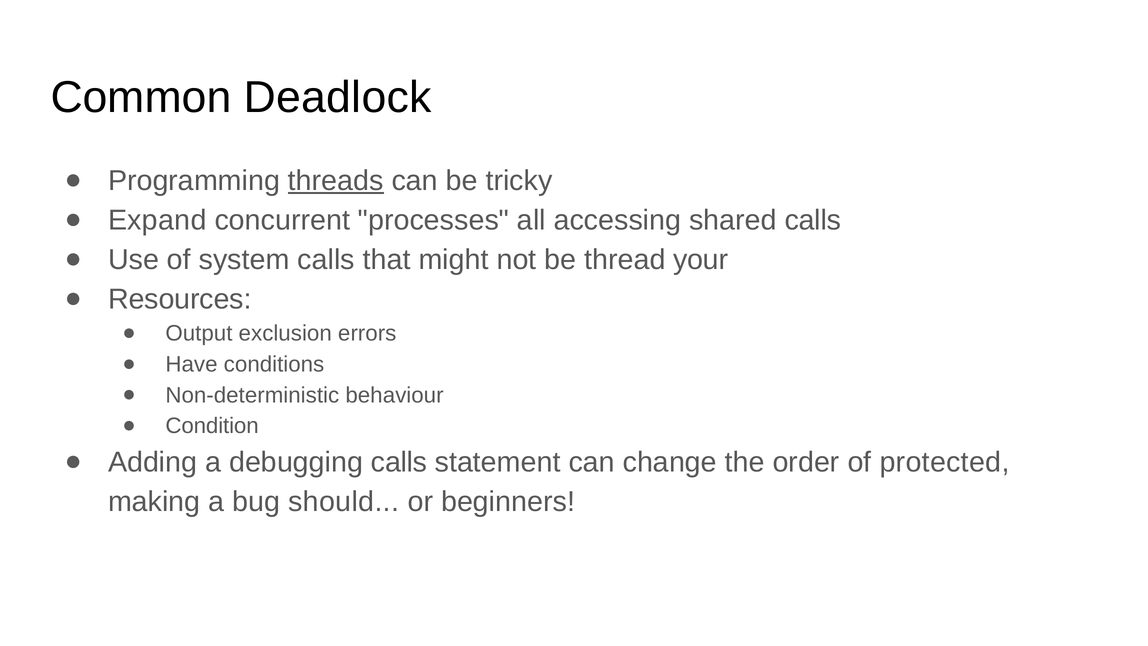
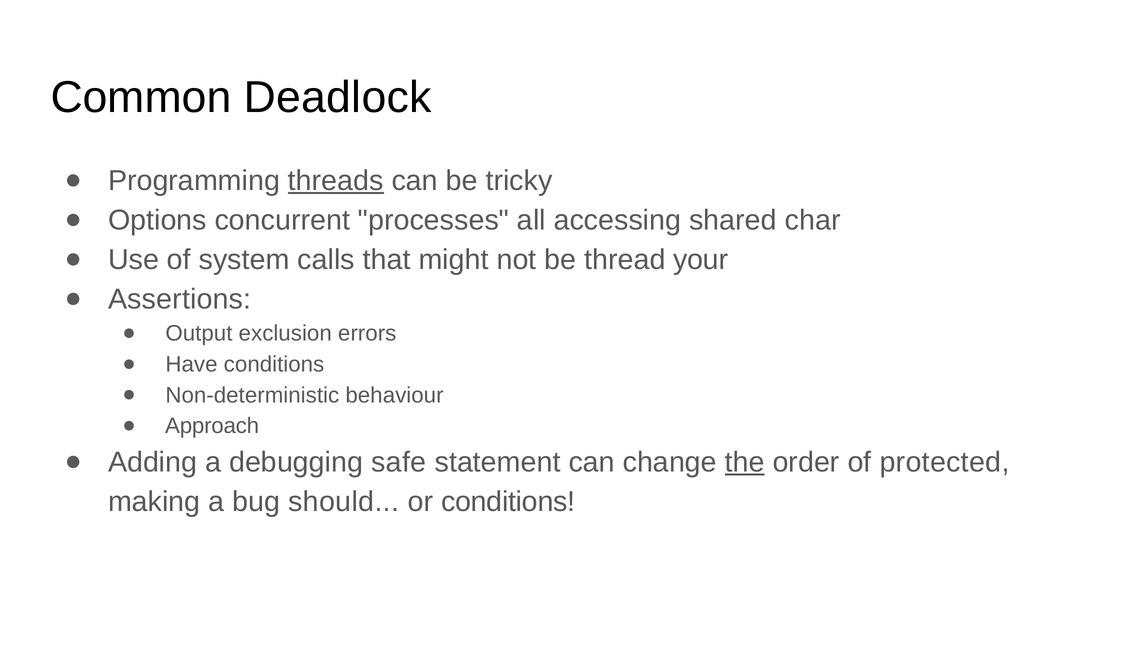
Expand: Expand -> Options (157, 220)
shared calls: calls -> char (813, 220)
Resources: Resources -> Assertions (180, 299)
Condition: Condition -> Approach (212, 426)
debugging calls: calls -> safe (399, 462)
the underline: none -> present (745, 462)
or beginners: beginners -> conditions (508, 502)
